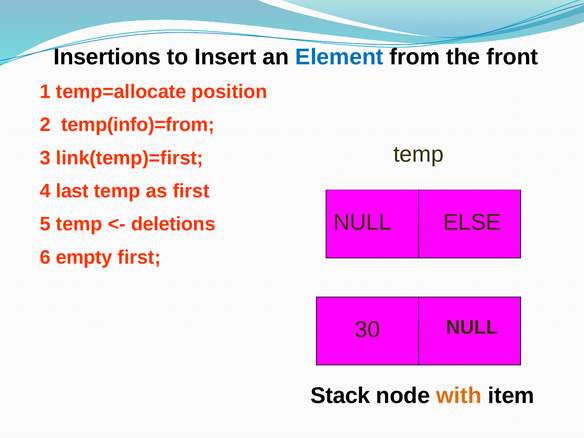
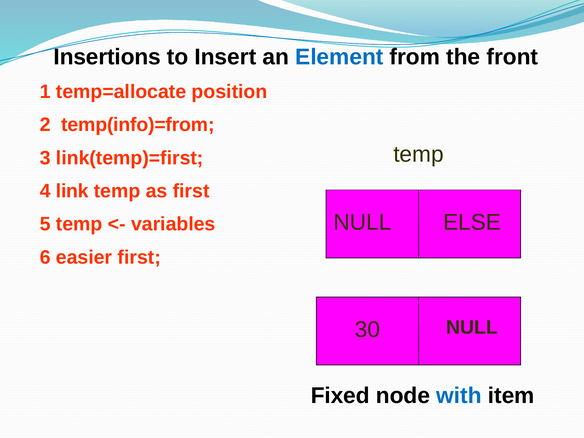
last: last -> link (72, 191)
deletions: deletions -> variables (173, 224)
empty: empty -> easier (84, 257)
Stack: Stack -> Fixed (340, 396)
with colour: orange -> blue (459, 396)
